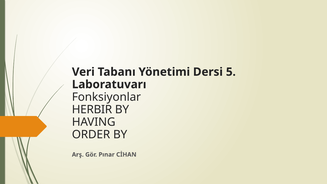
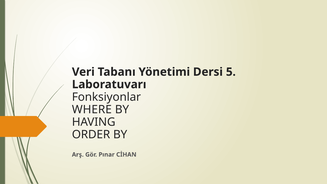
HERBIR: HERBIR -> WHERE (92, 109)
